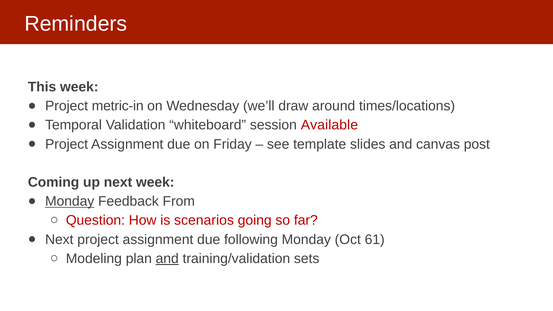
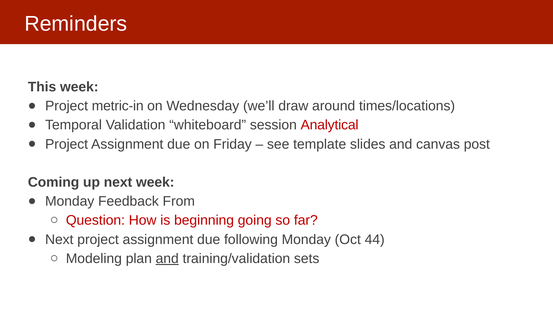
Available: Available -> Analytical (330, 125)
Monday underline: present -> none (70, 201)
scenarios: scenarios -> beginning (204, 220)
61: 61 -> 44 (375, 240)
